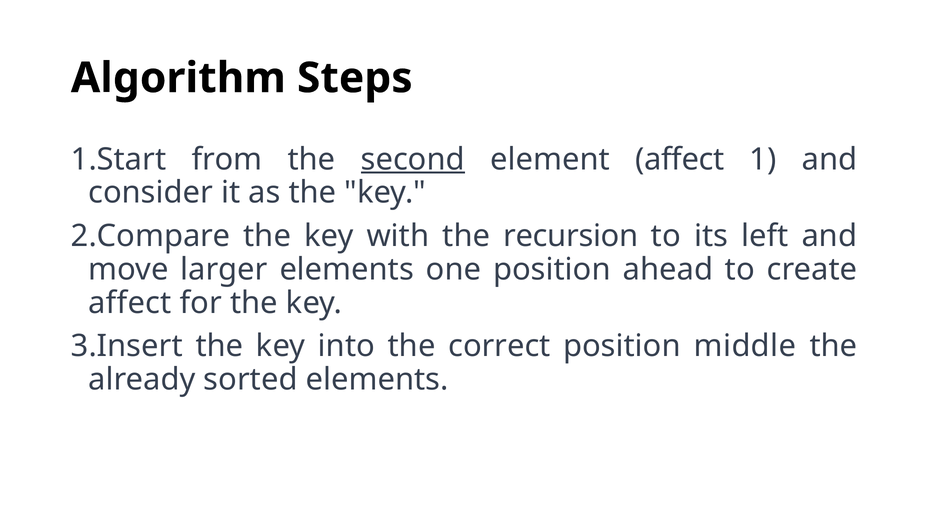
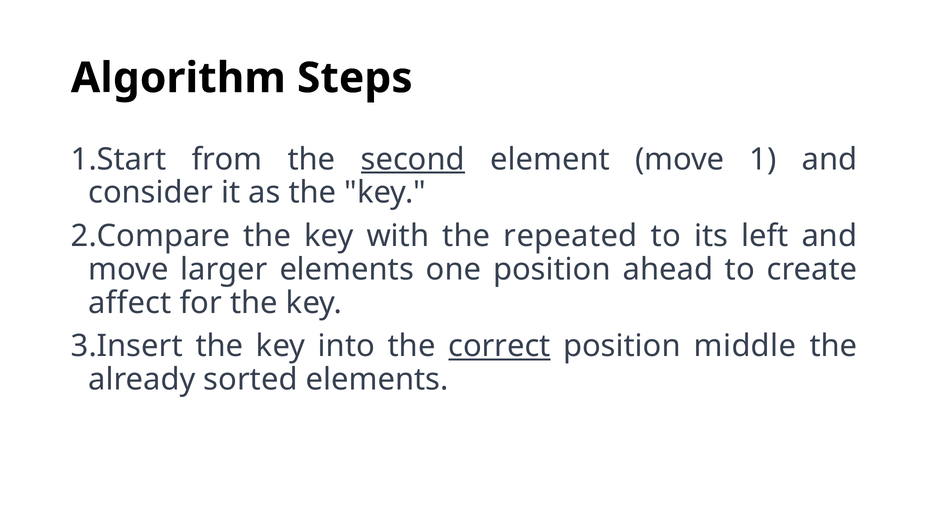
element affect: affect -> move (680, 159)
recursion: recursion -> repeated (570, 236)
correct underline: none -> present (499, 346)
